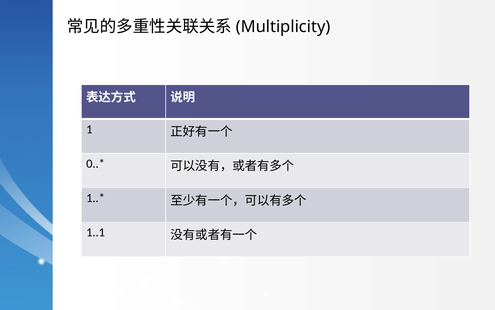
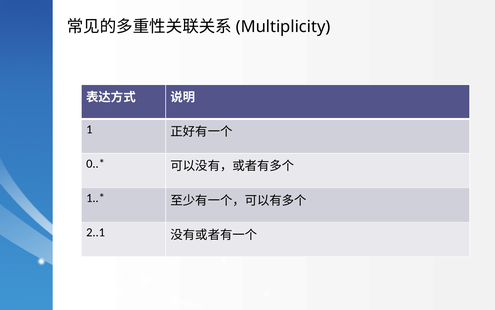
1..1: 1..1 -> 2..1 (96, 232)
